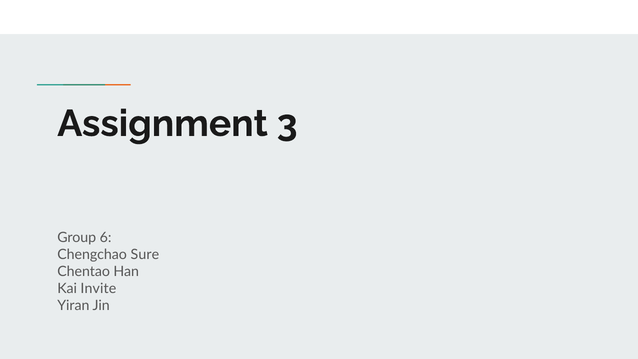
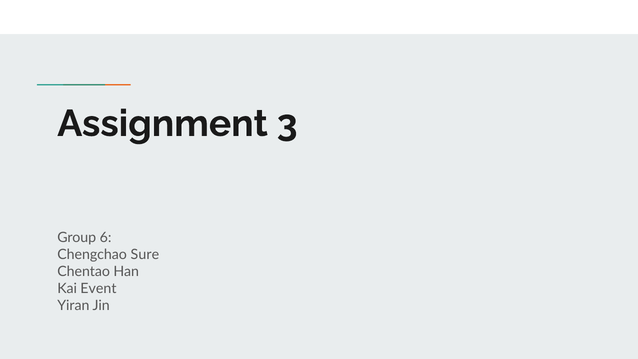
Invite: Invite -> Event (98, 288)
